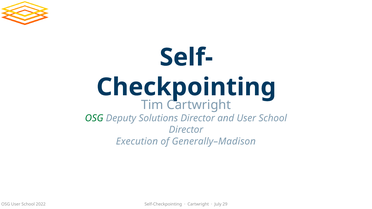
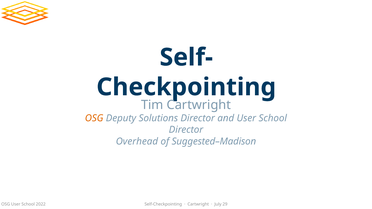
OSG colour: green -> orange (94, 118)
Execution: Execution -> Overhead (137, 142)
Generally–Madison: Generally–Madison -> Suggested–Madison (214, 142)
